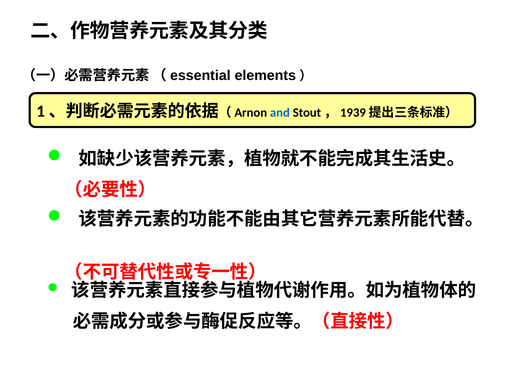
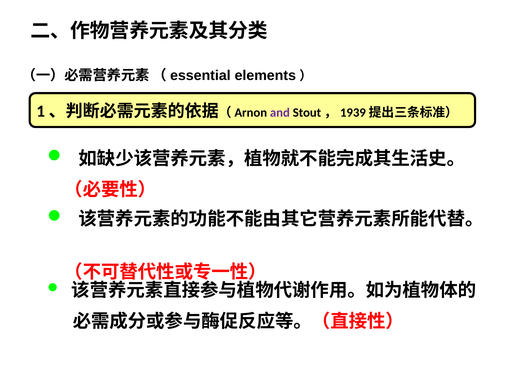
and colour: blue -> purple (280, 113)
